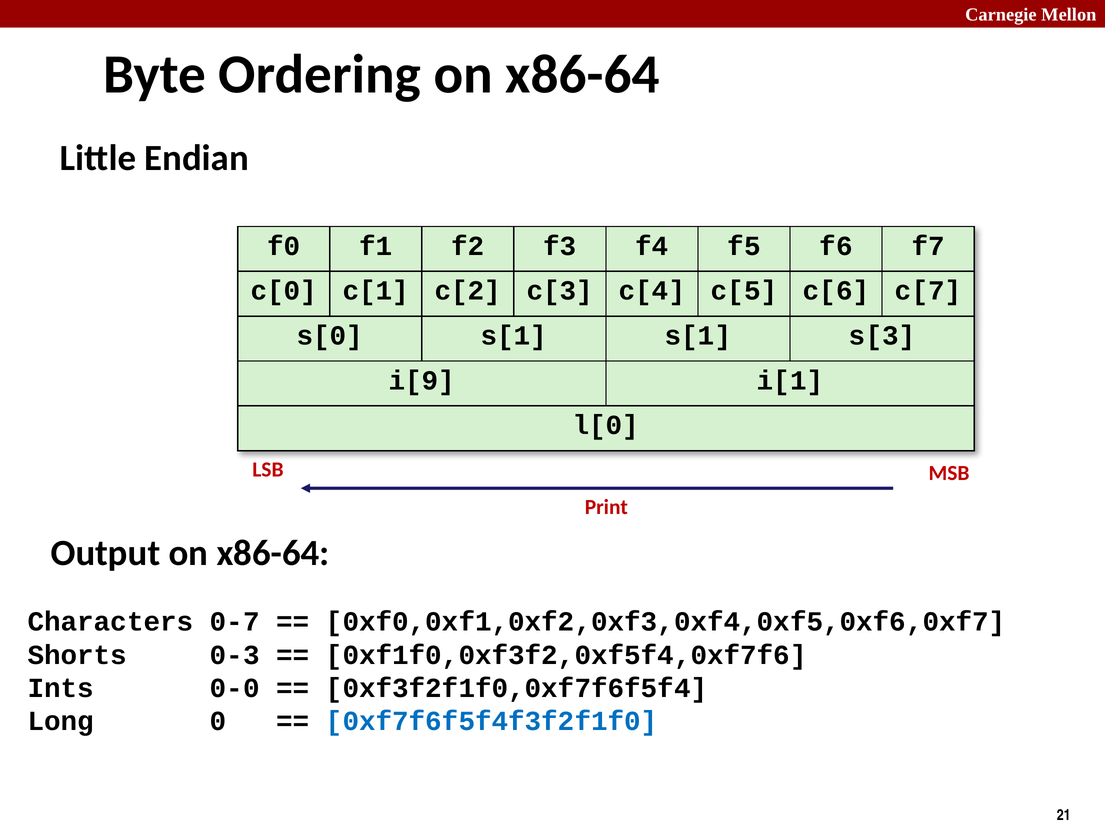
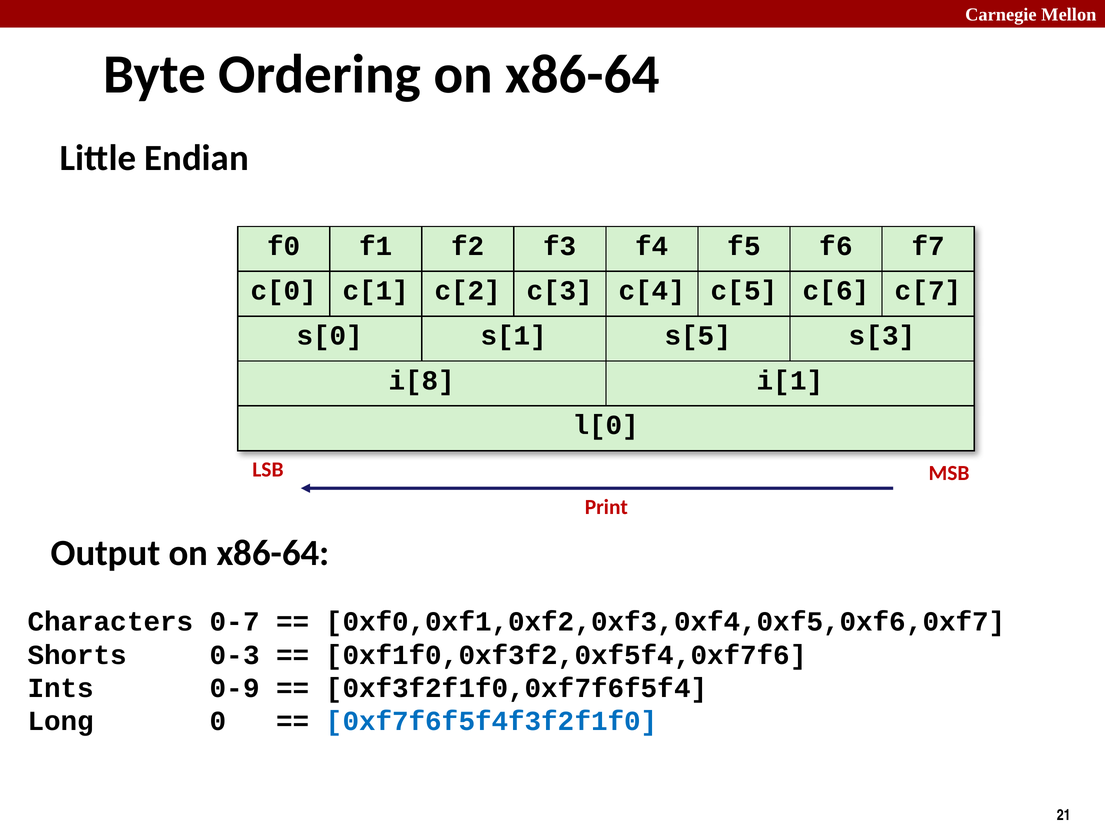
s[1 s[1: s[1 -> s[5 (698, 335)
i[9: i[9 -> i[8 (422, 380)
0-0: 0-0 -> 0-9 (235, 688)
